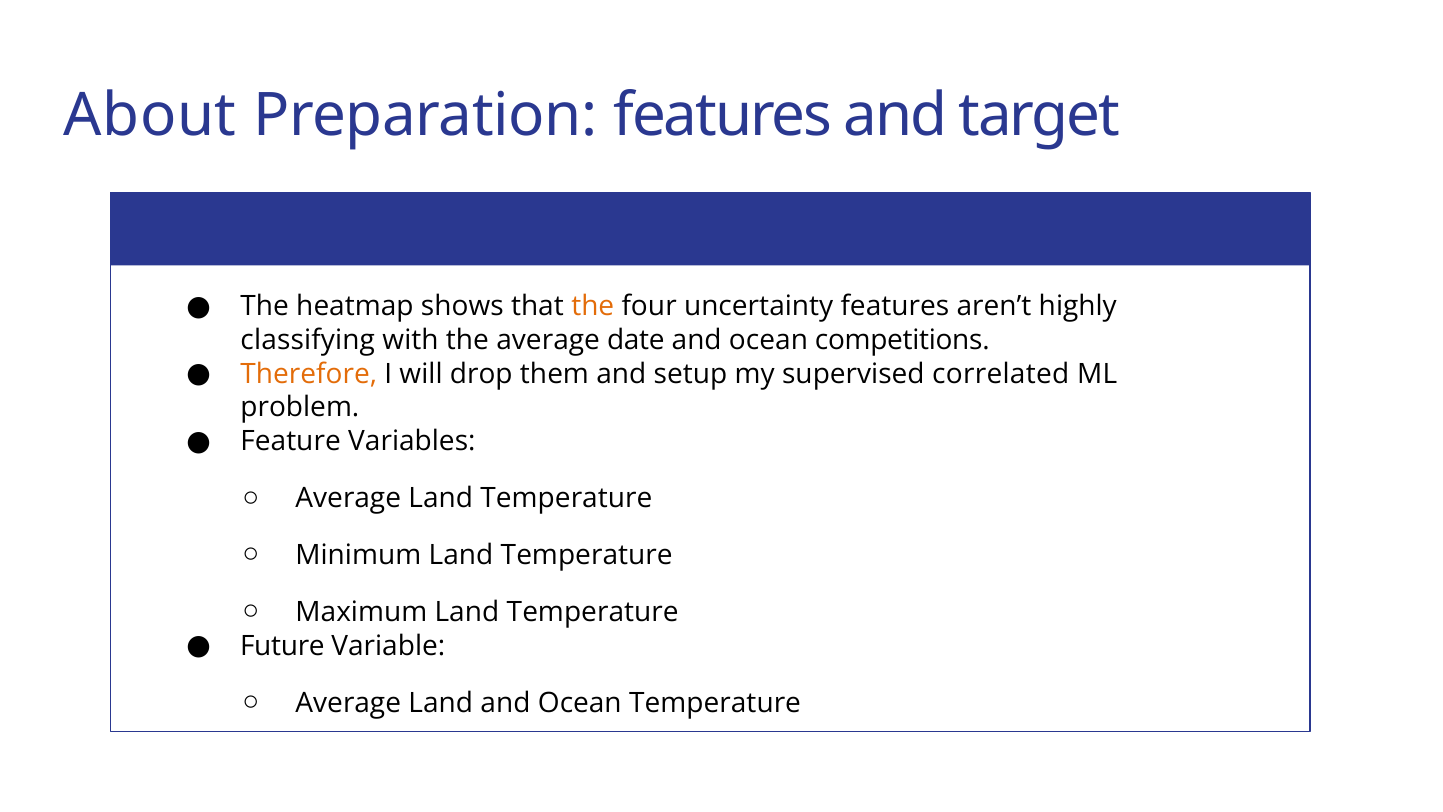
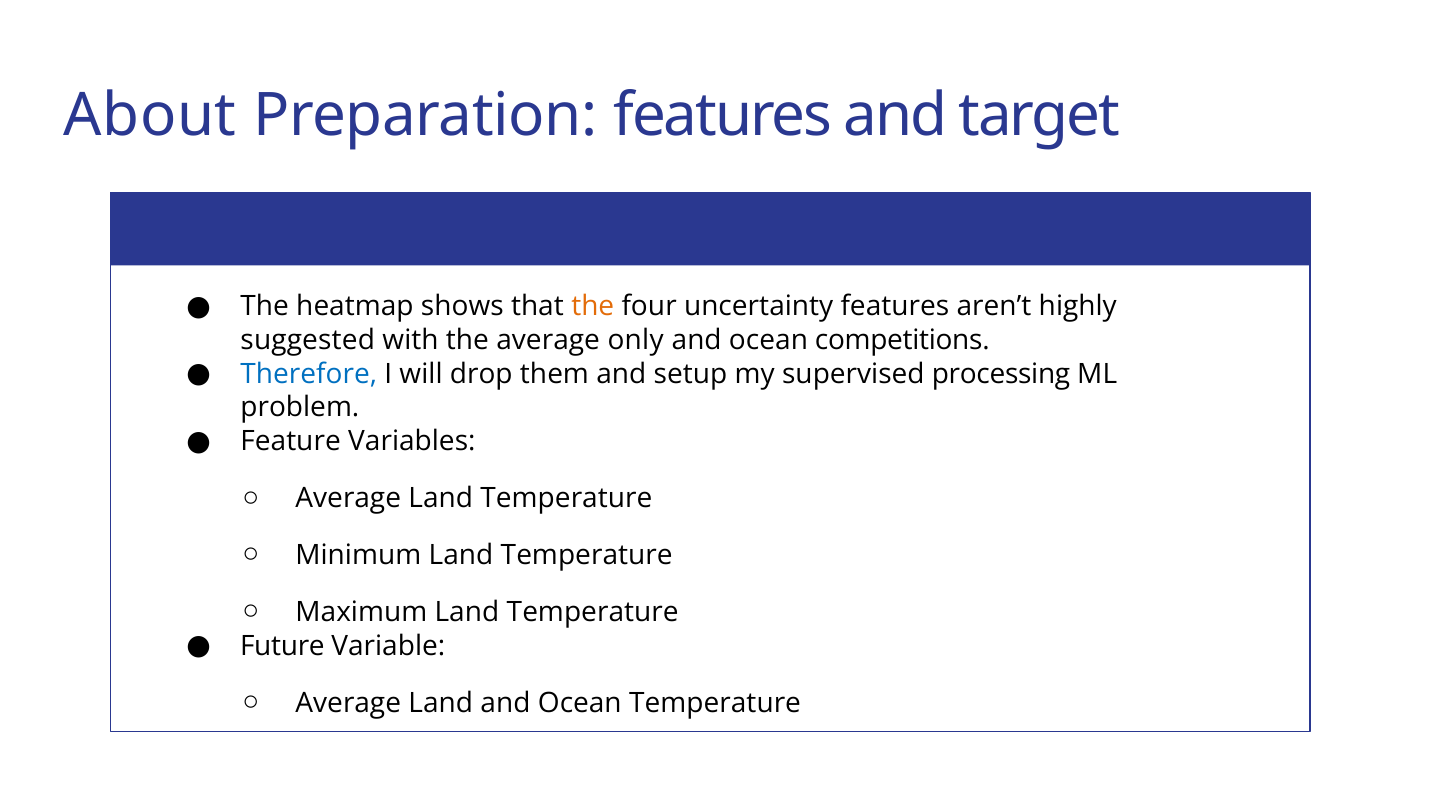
classifying: classifying -> suggested (308, 340)
date: date -> only (636, 340)
Therefore colour: orange -> blue (309, 374)
correlated: correlated -> processing (1001, 374)
